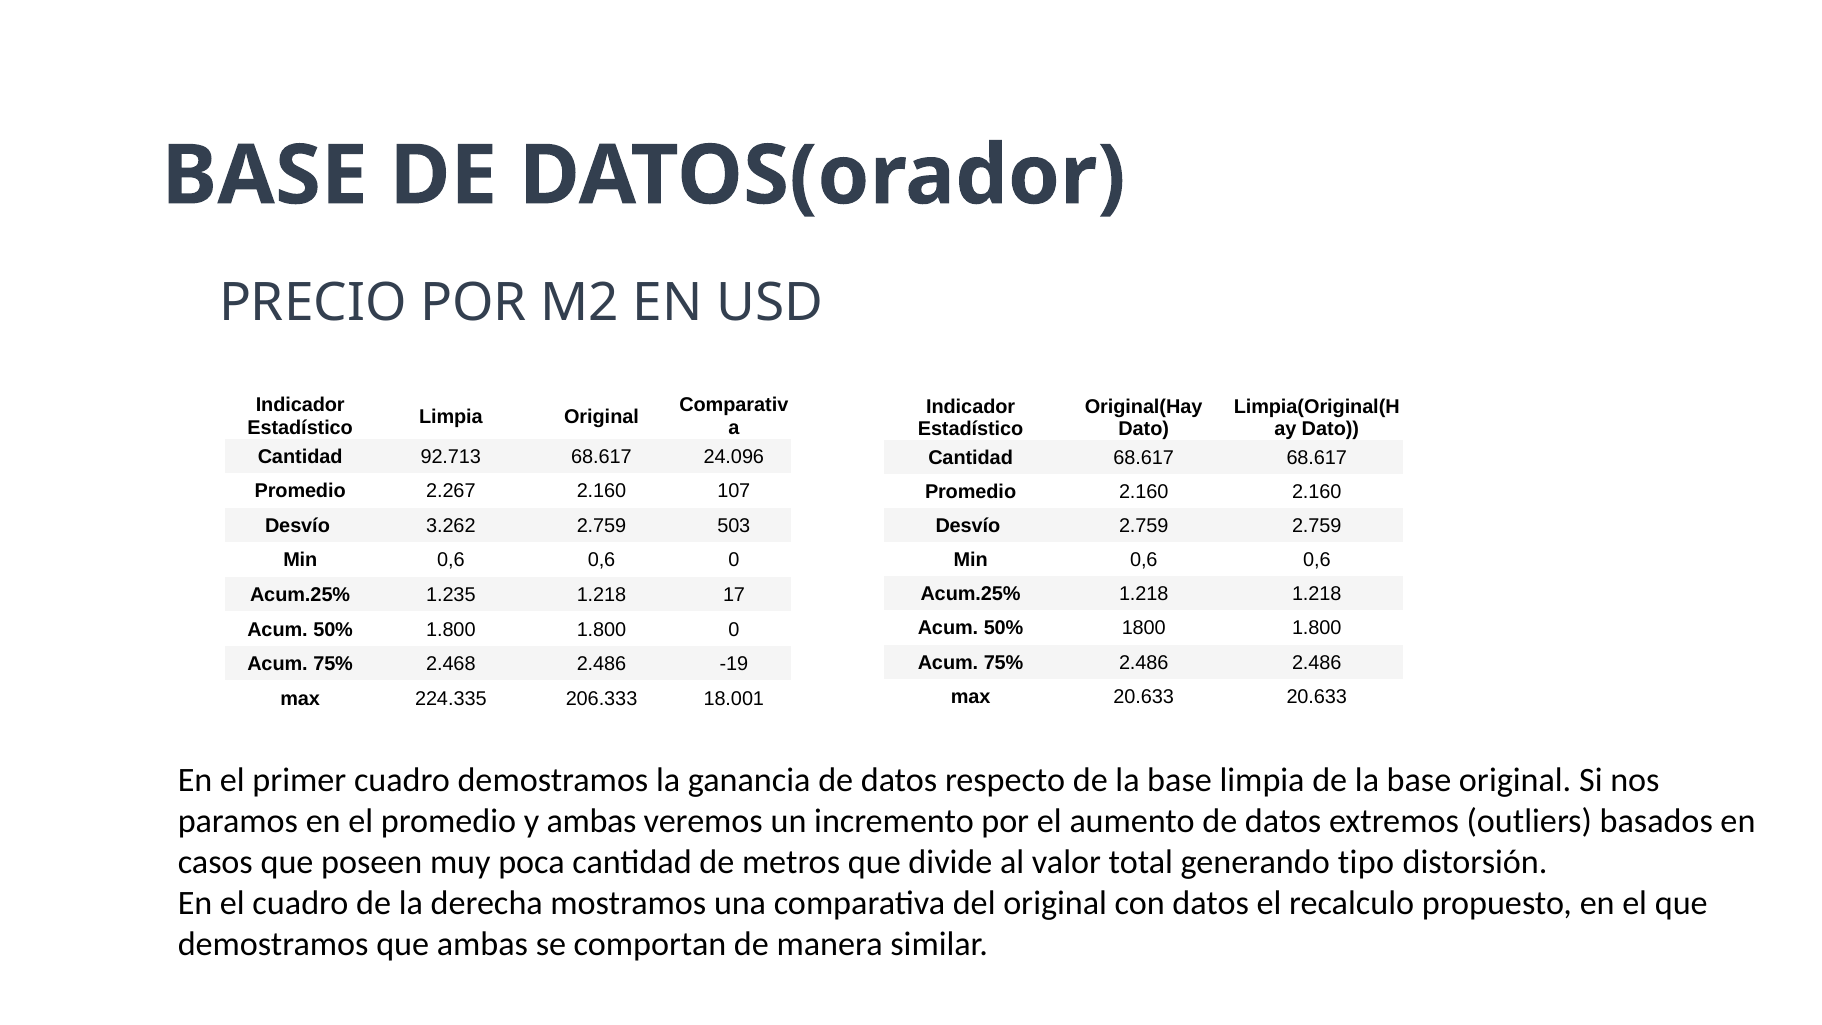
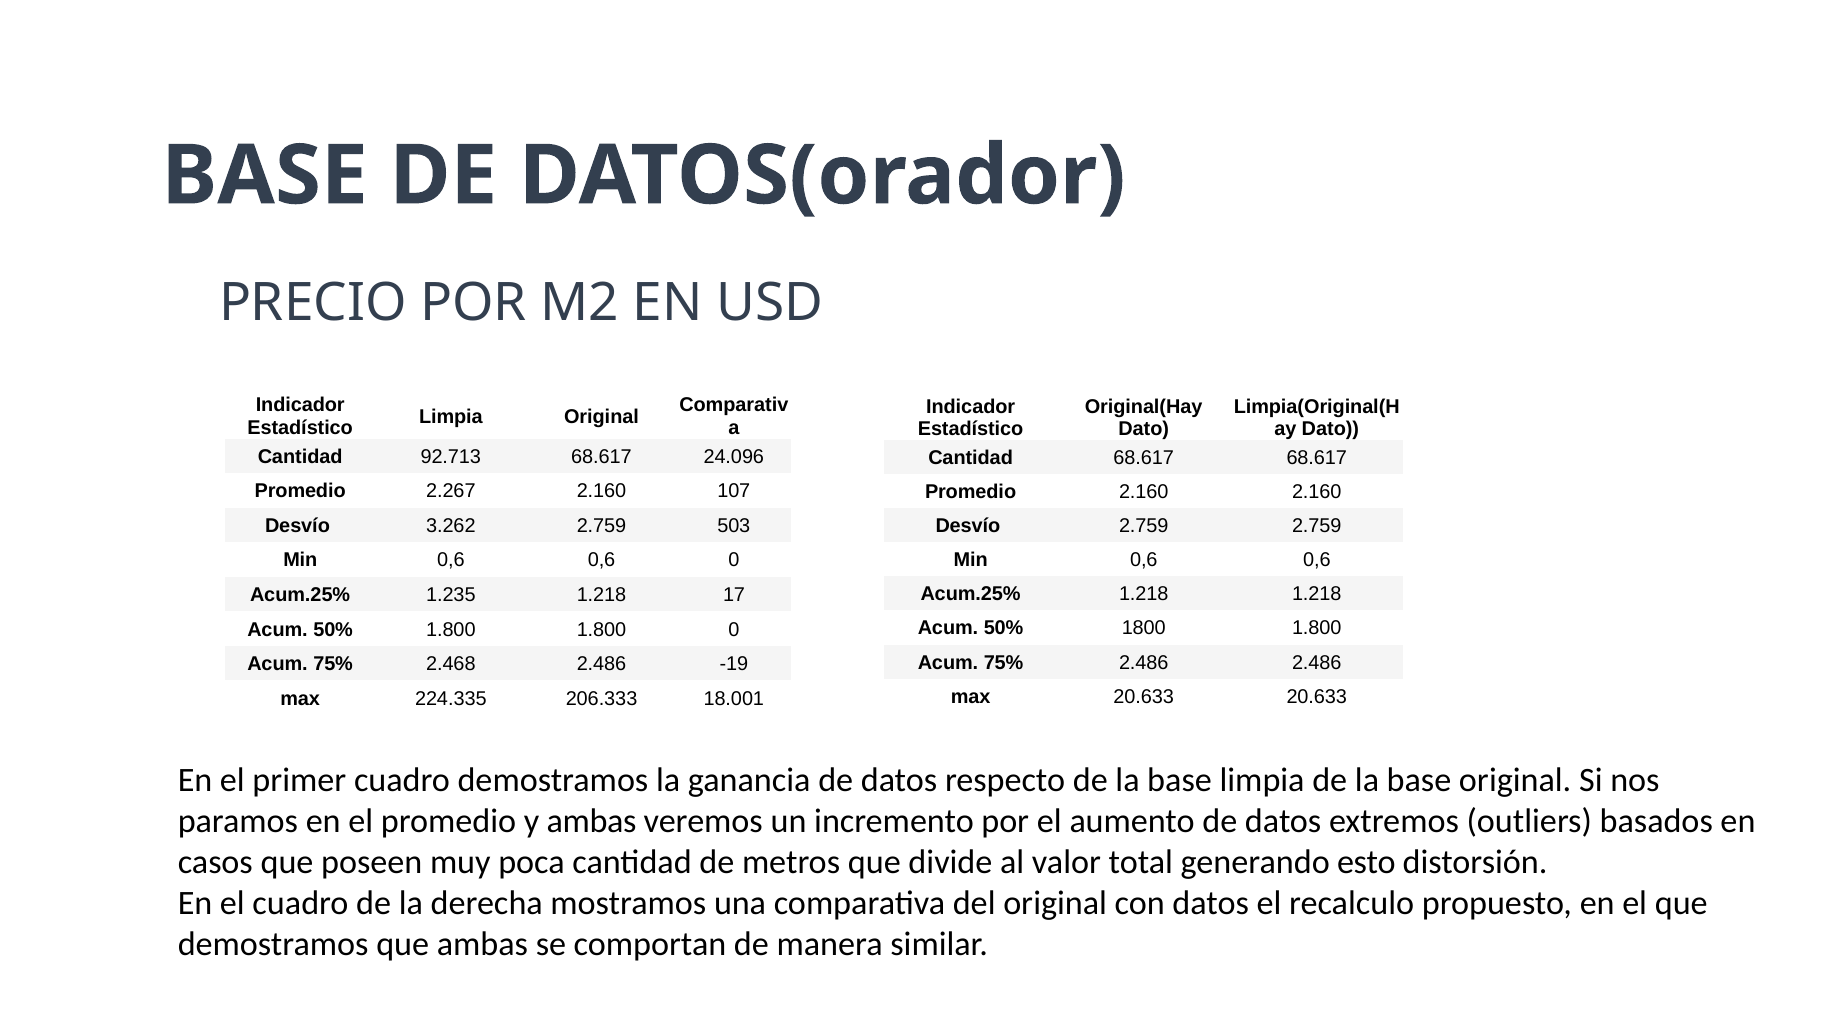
tipo: tipo -> esto (1366, 862)
